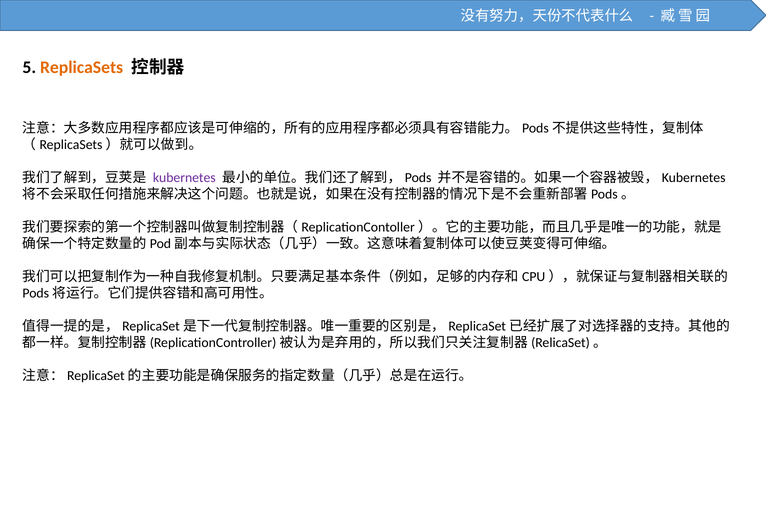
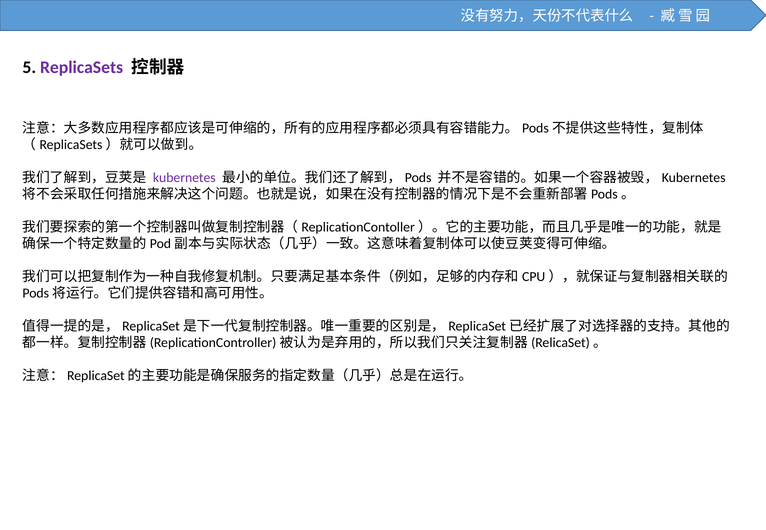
ReplicaSets colour: orange -> purple (82, 67)
